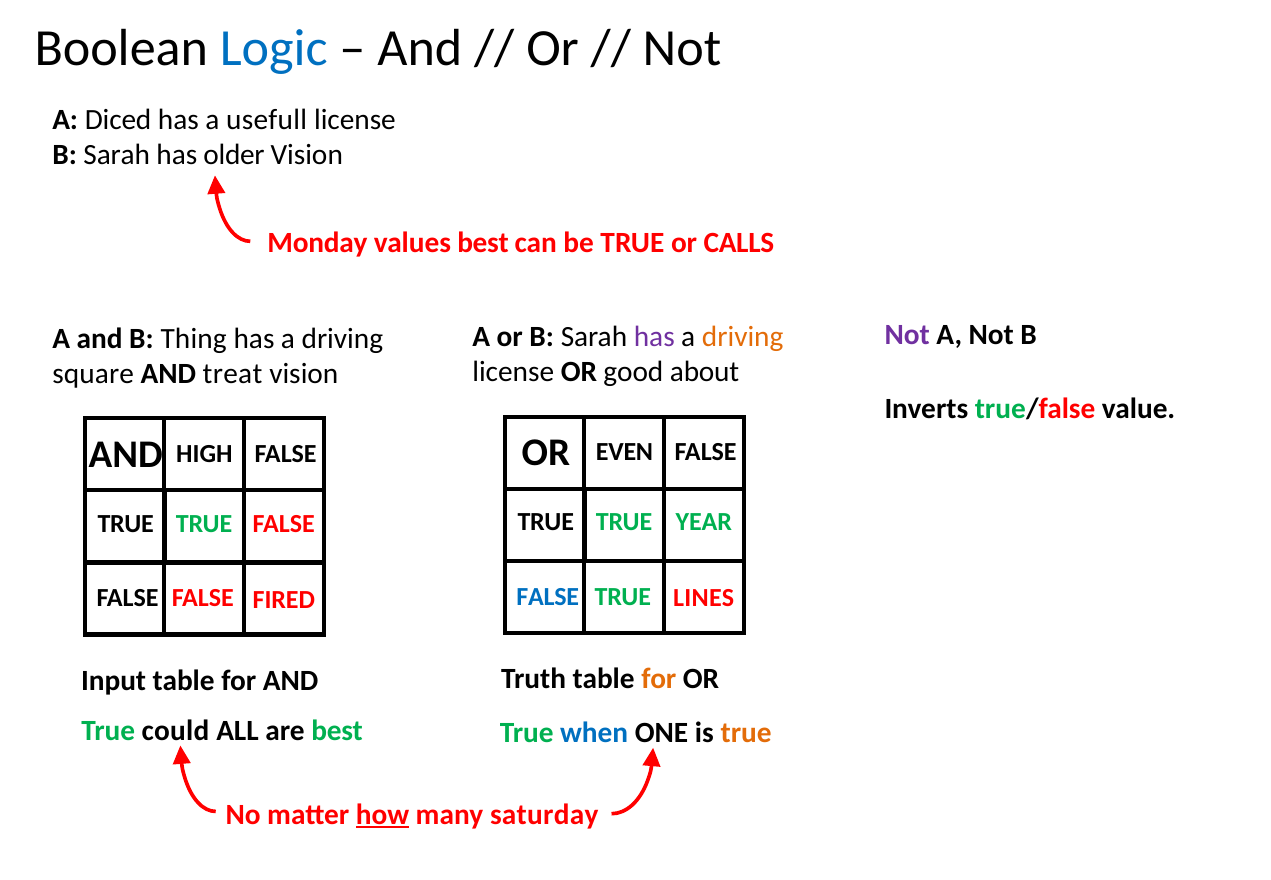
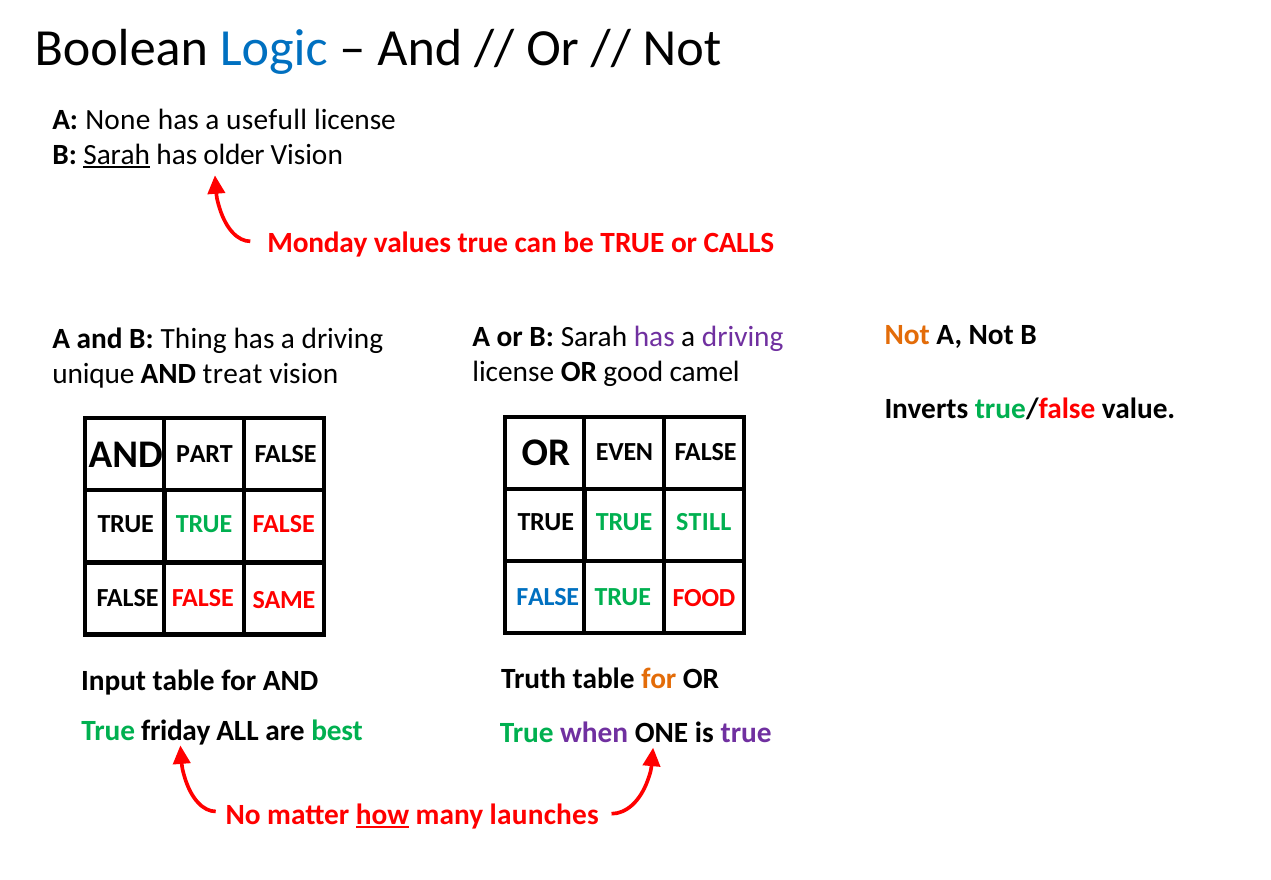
Diced: Diced -> None (118, 119)
Sarah underline: none -> present (117, 155)
values best: best -> true (483, 242)
Not colour: purple -> orange (907, 335)
driving colour: orange -> purple (743, 337)
about: about -> camel (705, 372)
square: square -> unique (93, 374)
HIGH: HIGH -> PART (204, 454)
YEAR: YEAR -> STILL (704, 522)
LINES: LINES -> FOOD (704, 598)
FIRED: FIRED -> SAME (284, 600)
could: could -> friday (176, 731)
when colour: blue -> purple (594, 733)
true colour: orange -> purple (746, 733)
saturday: saturday -> launches (544, 815)
